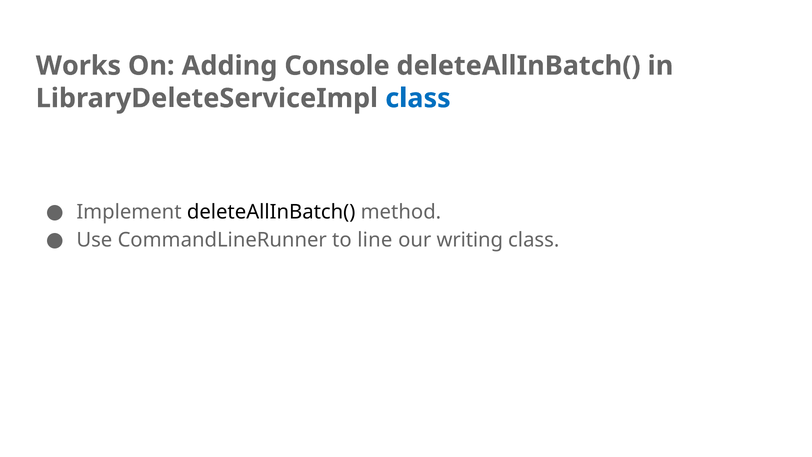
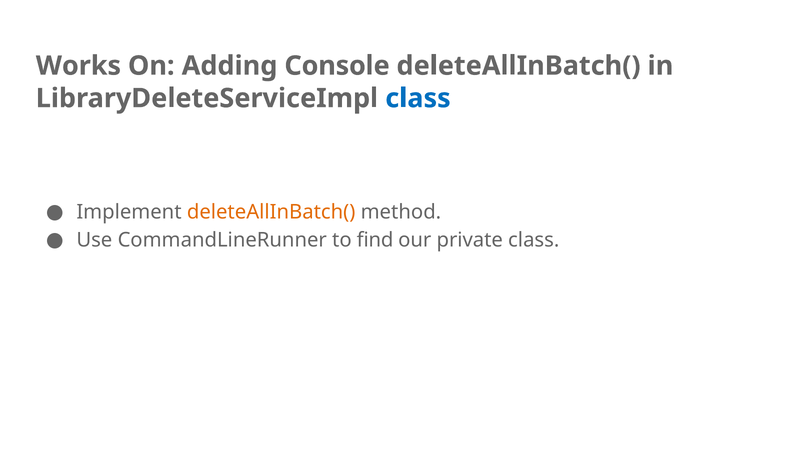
deleteAllInBatch( colour: black -> orange (271, 212)
line: line -> find (375, 240)
writing: writing -> private (470, 240)
